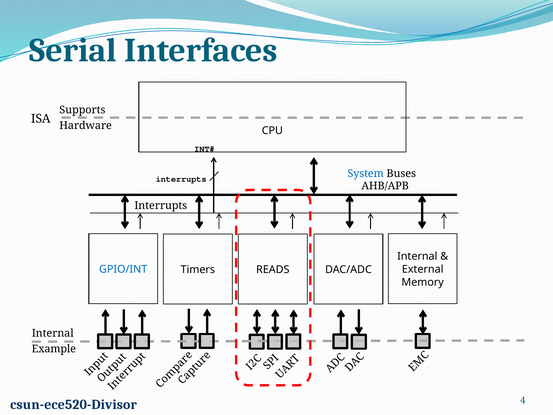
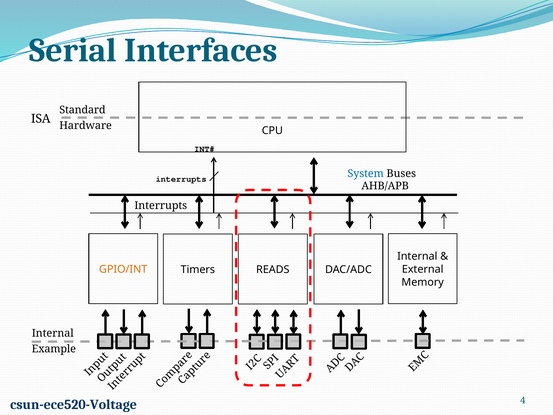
Supports: Supports -> Standard (82, 110)
GPIO/INT colour: blue -> orange (123, 269)
csun-ece520-Divisor: csun-ece520-Divisor -> csun-ece520-Voltage (74, 404)
